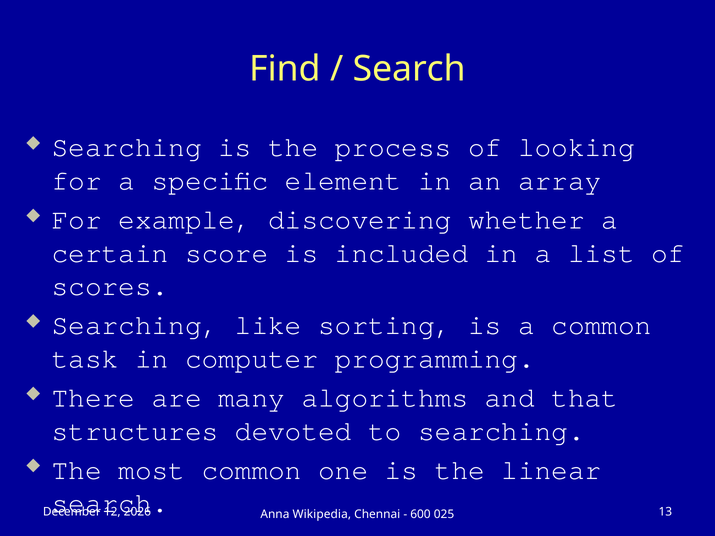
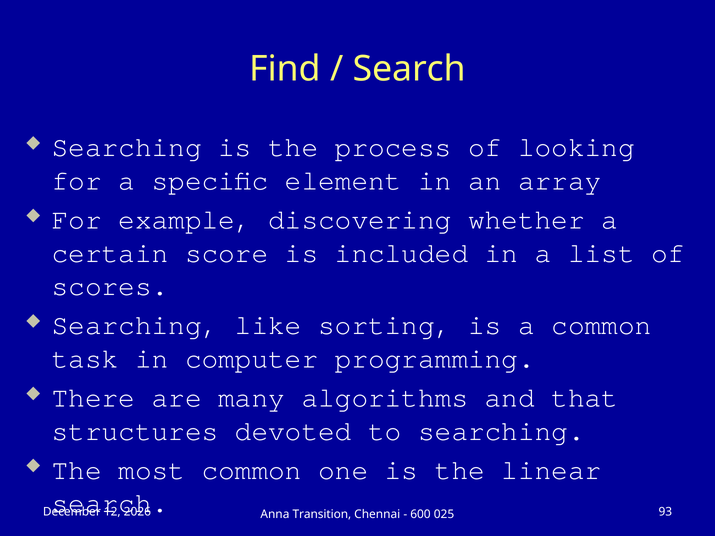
Wikipedia: Wikipedia -> Transition (322, 514)
13: 13 -> 93 (665, 512)
